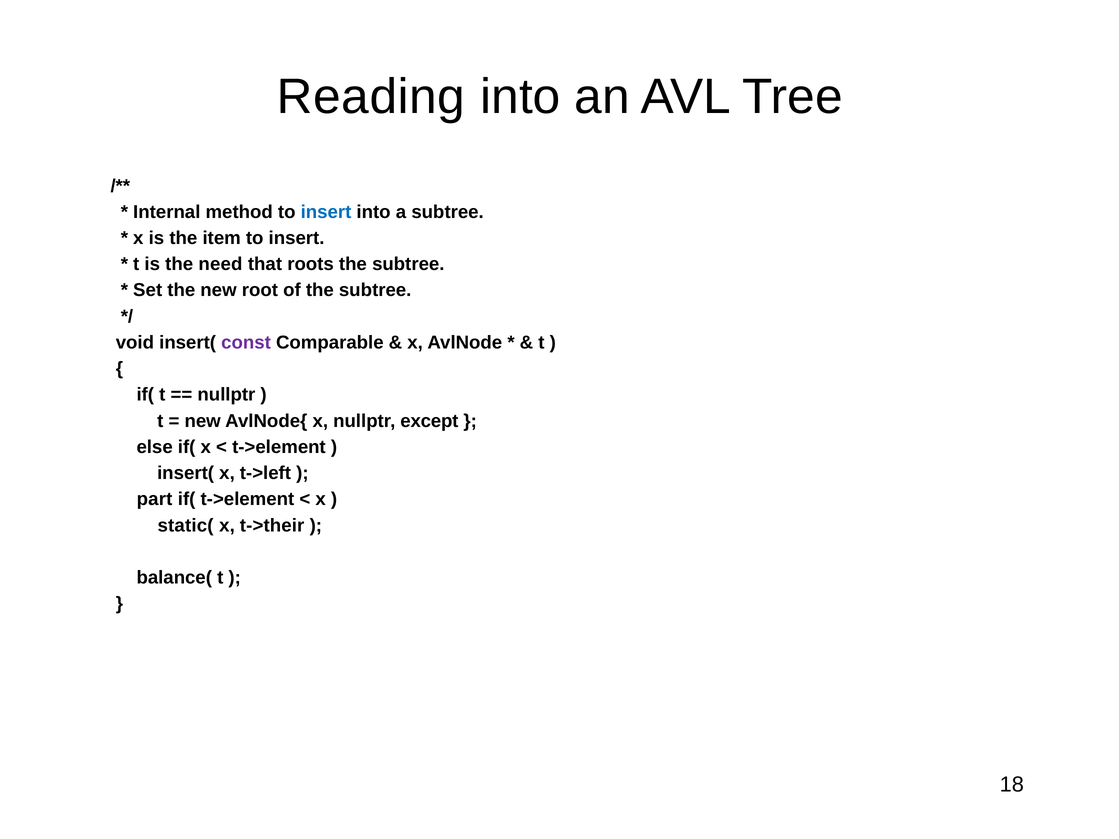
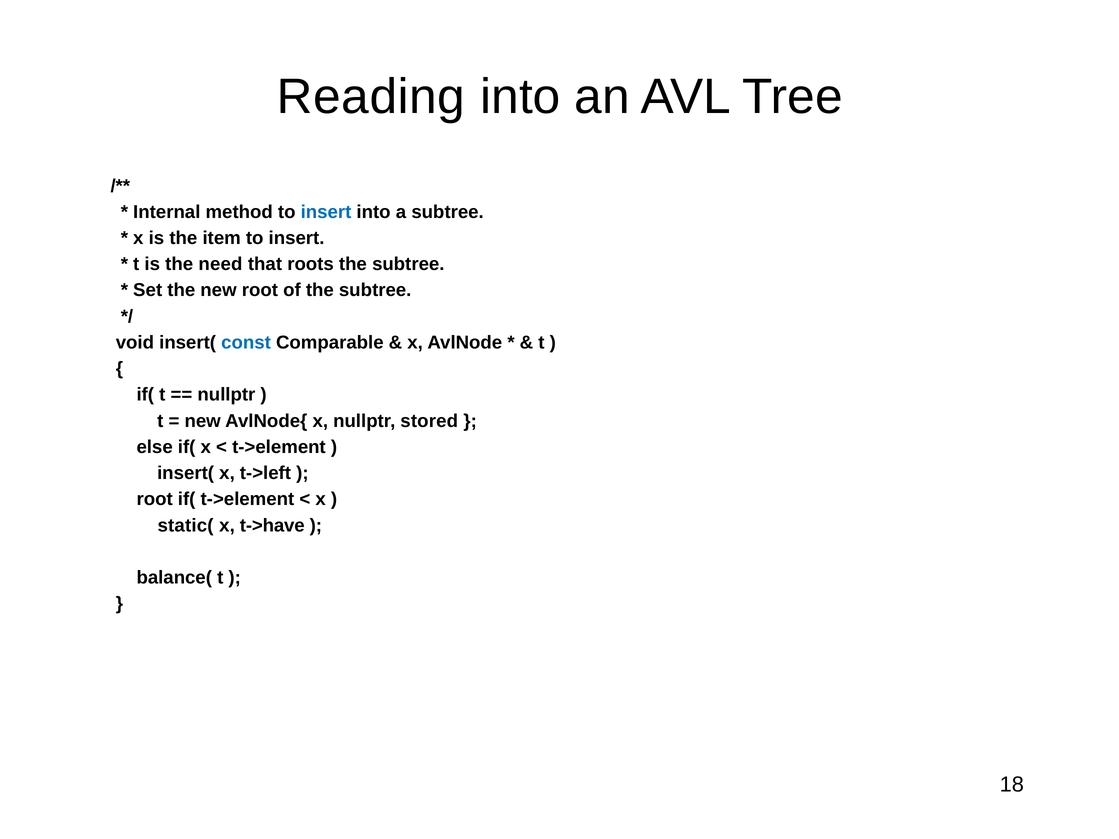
const colour: purple -> blue (246, 343)
except: except -> stored (429, 421)
part: part -> root (155, 499)
t->their: t->their -> t->have (272, 526)
